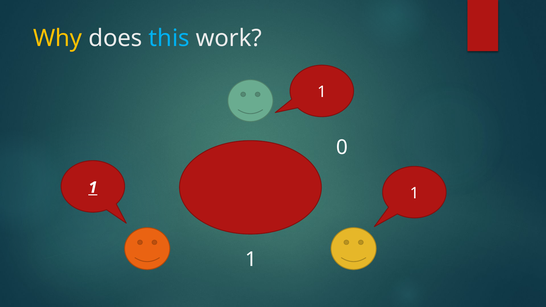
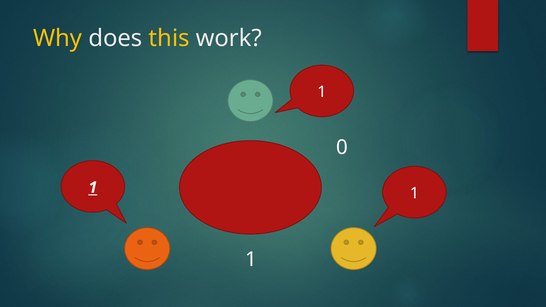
this colour: light blue -> yellow (169, 38)
